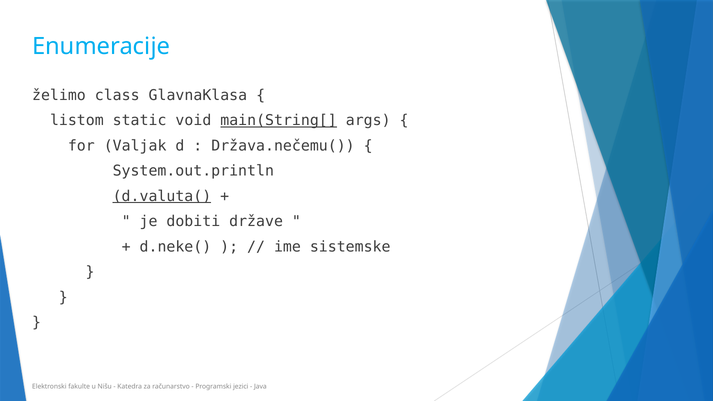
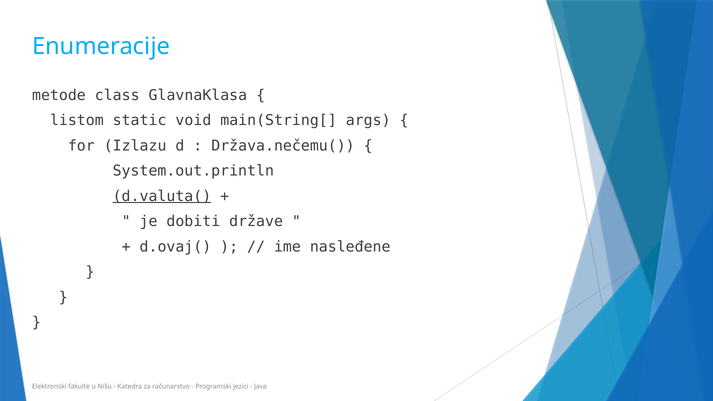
želimo: želimo -> metode (59, 95)
main(String[ underline: present -> none (279, 121)
Valjak: Valjak -> Izlazu (135, 146)
d.neke(: d.neke( -> d.ovaj( (175, 247)
sistemske: sistemske -> nasleđene (350, 247)
